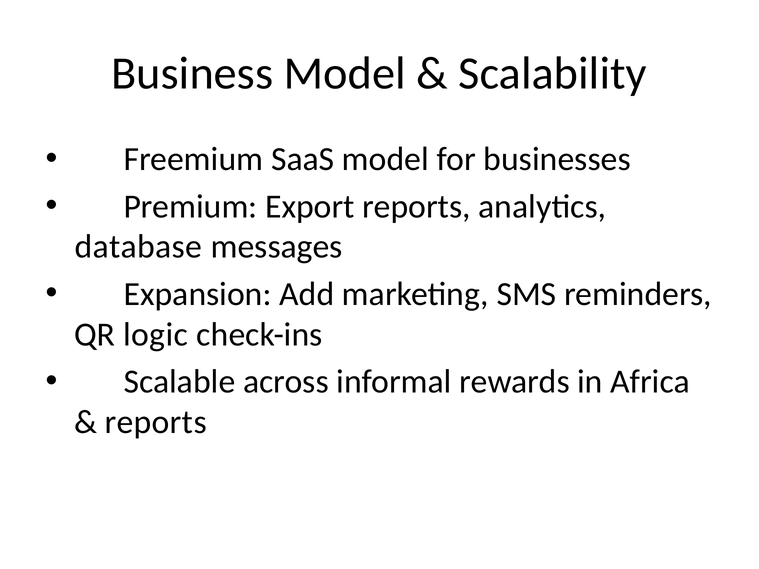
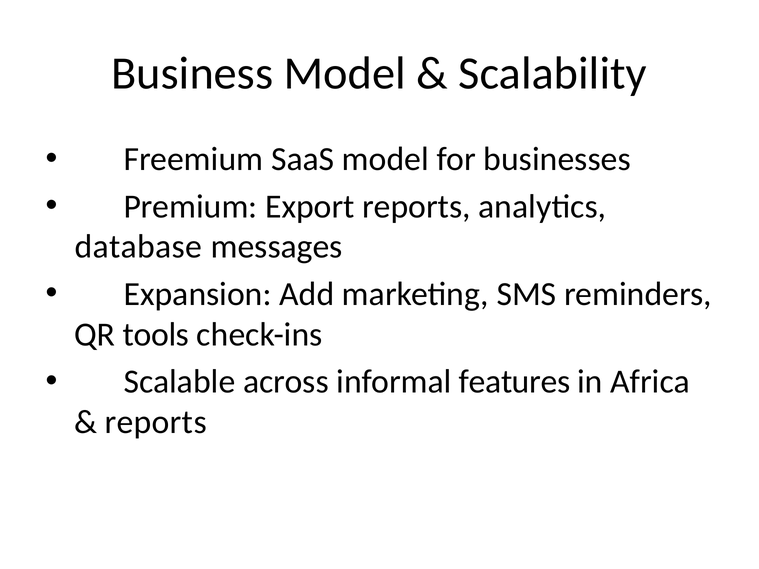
logic: logic -> tools (156, 335)
rewards: rewards -> features (515, 382)
